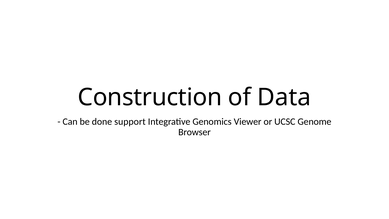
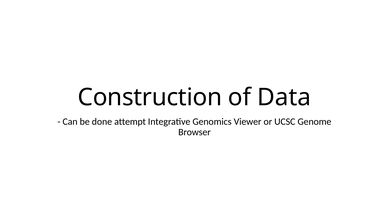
support: support -> attempt (130, 122)
